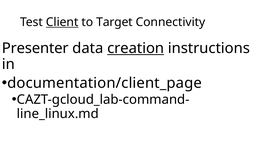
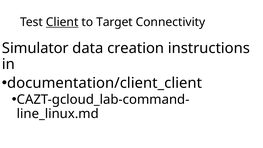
Presenter: Presenter -> Simulator (35, 48)
creation underline: present -> none (136, 48)
documentation/client_page: documentation/client_page -> documentation/client_client (105, 83)
